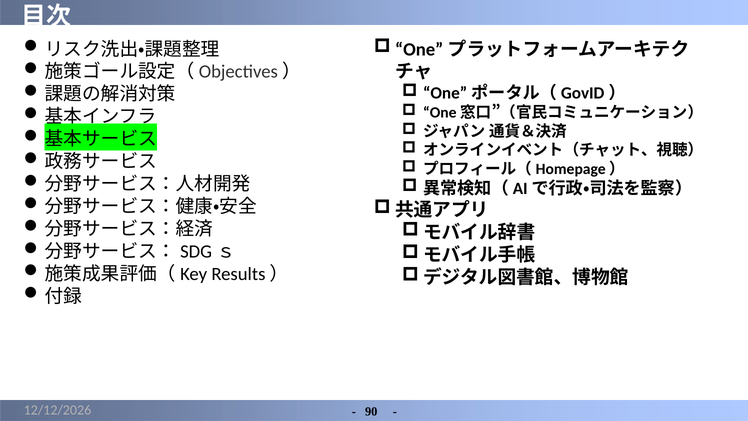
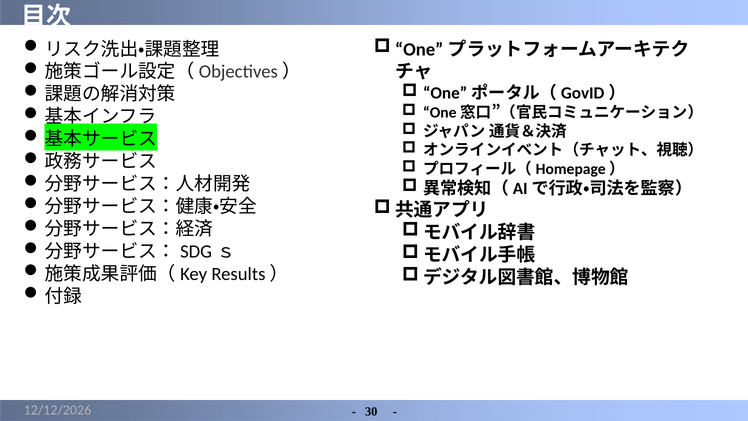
90: 90 -> 30 (371, 411)
